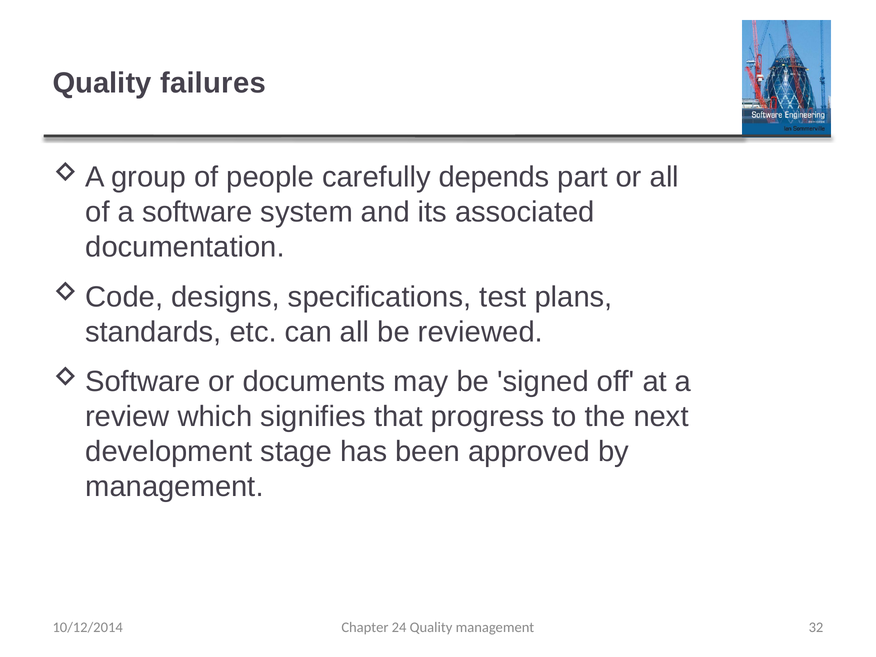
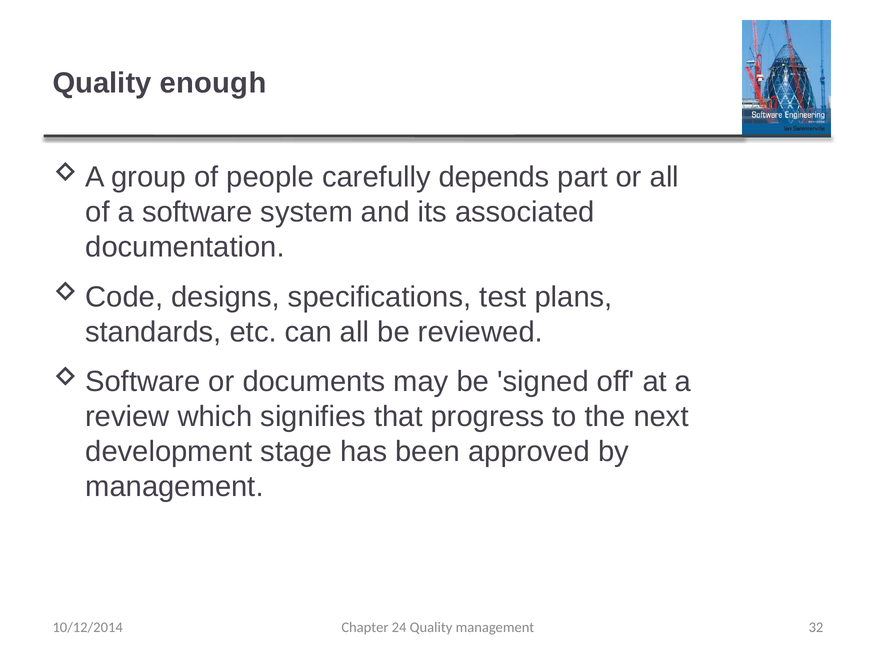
failures: failures -> enough (213, 83)
